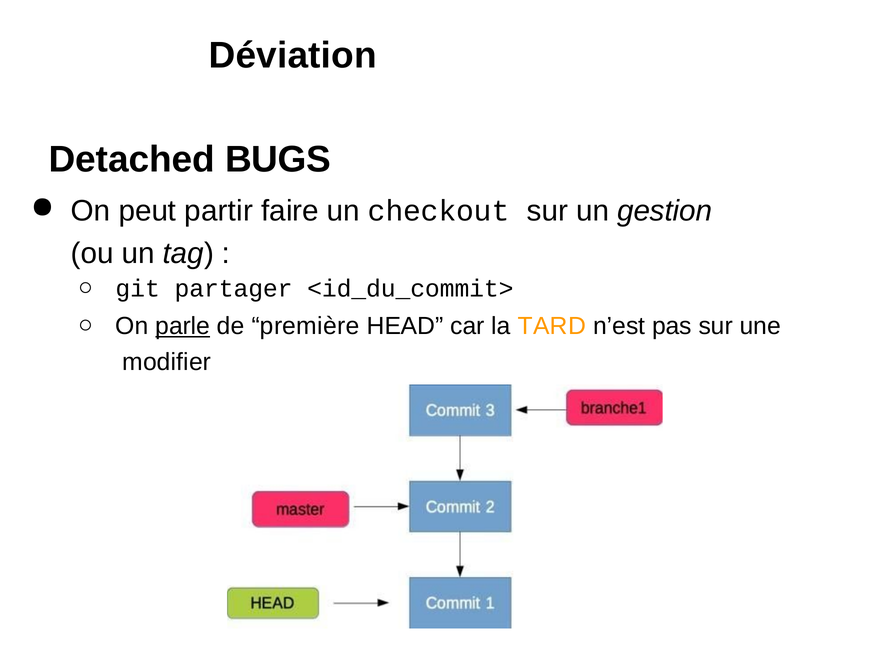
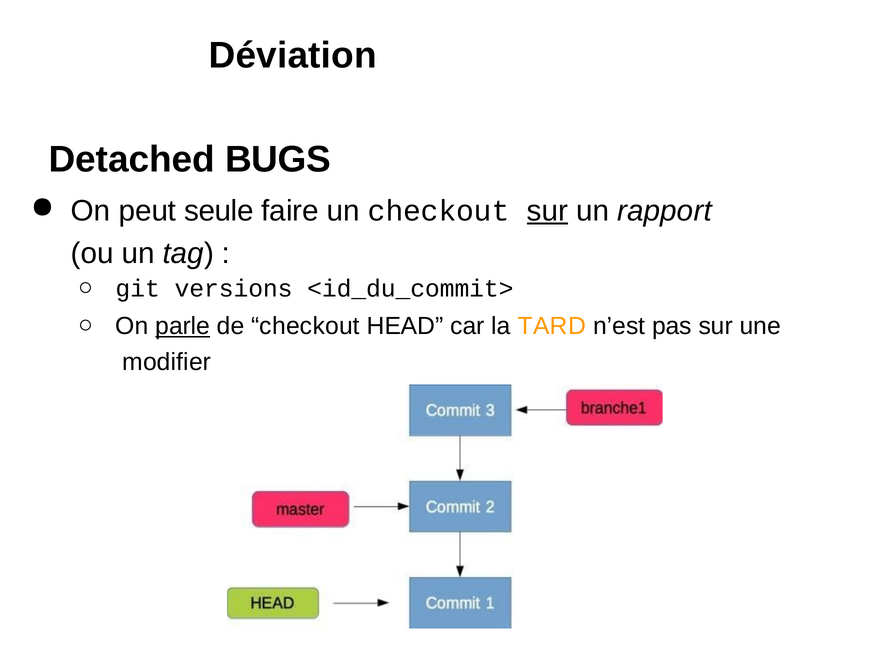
partir: partir -> seule (219, 211)
sur underline: none -> present (548, 211)
gestion: gestion -> rapport (664, 211)
partager: partager -> versions (234, 288)
de première: première -> checkout (305, 326)
